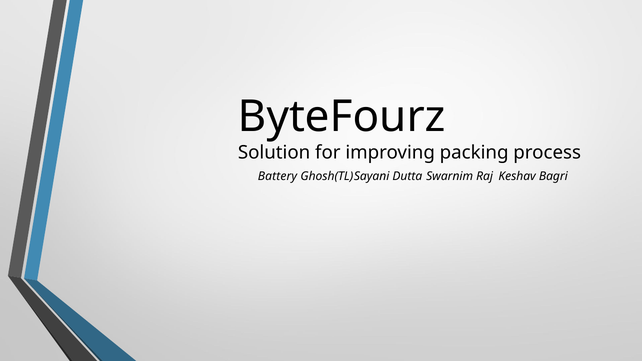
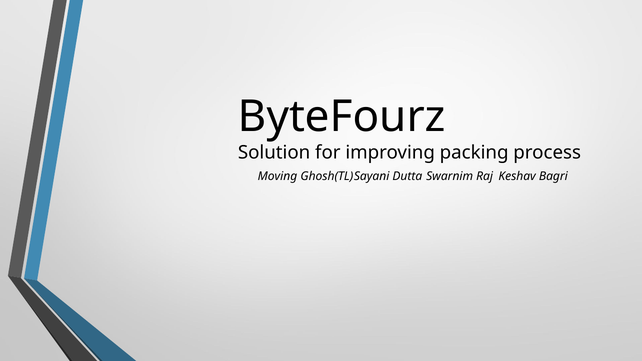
Battery: Battery -> Moving (277, 176)
